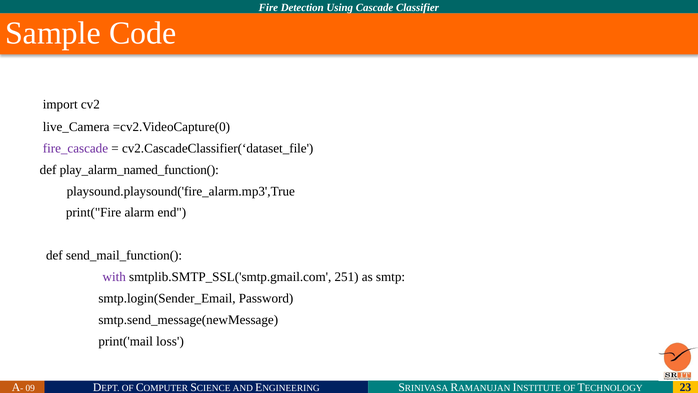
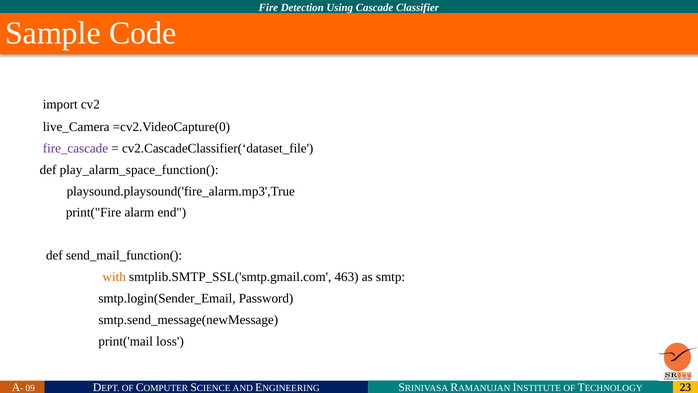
play_alarm_named_function(: play_alarm_named_function( -> play_alarm_space_function( (139, 170)
with colour: purple -> orange (114, 277)
251: 251 -> 463 (347, 277)
